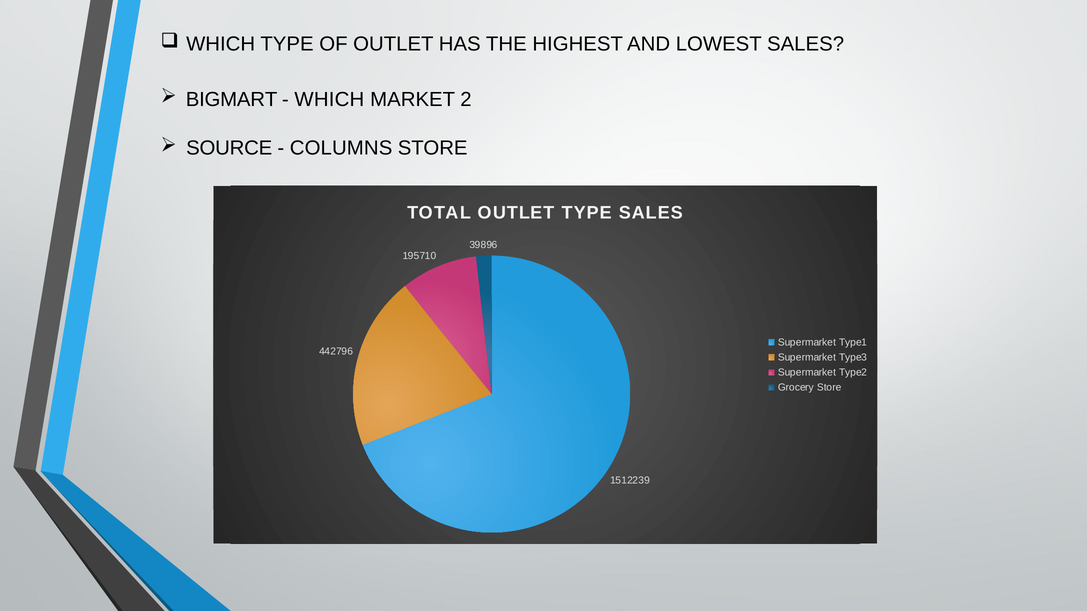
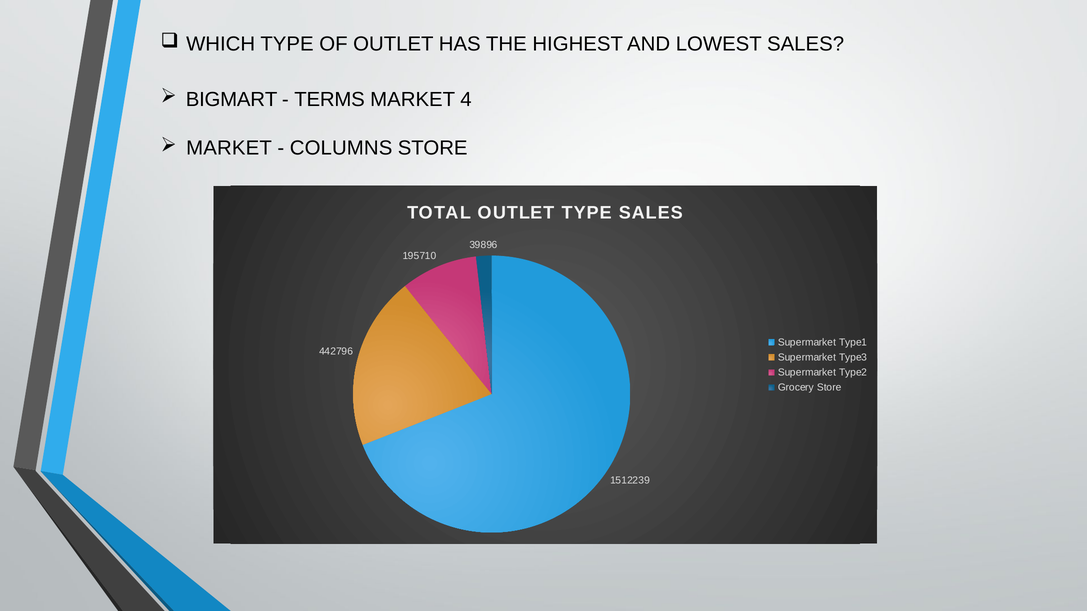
WHICH: WHICH -> TERMS (330, 99)
2: 2 -> 4 (466, 99)
SOURCE: SOURCE -> MARKET (229, 148)
